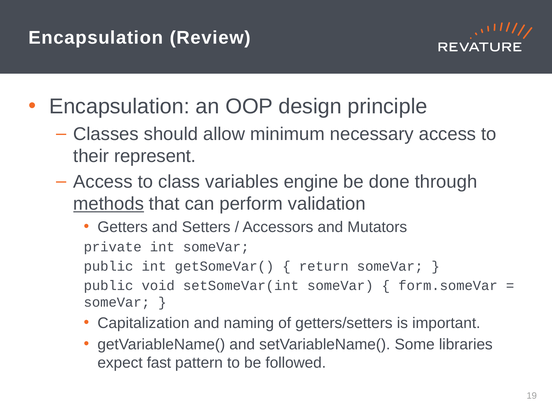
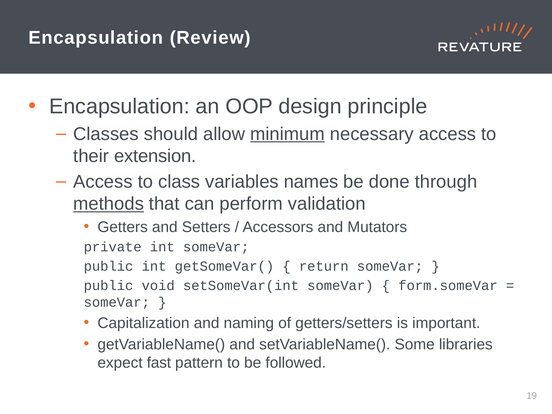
minimum underline: none -> present (288, 134)
represent: represent -> extension (155, 156)
engine: engine -> names (311, 182)
